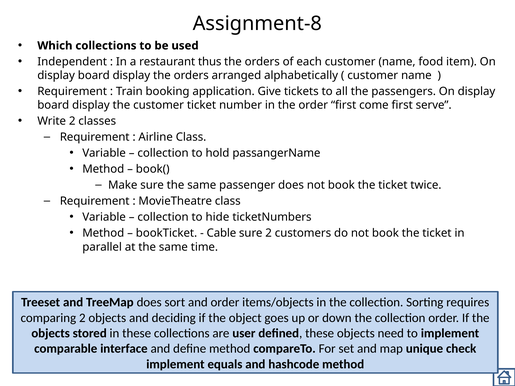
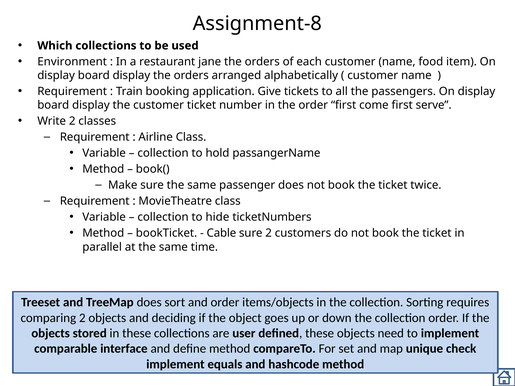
Independent: Independent -> Environment (72, 62)
thus: thus -> jane (210, 62)
